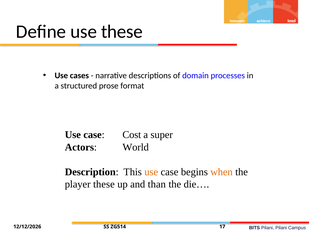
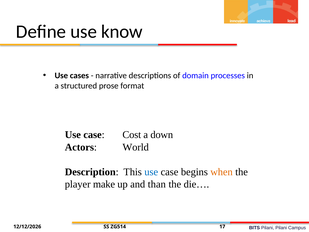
use these: these -> know (122, 32)
super: super -> down (162, 135)
use colour: orange -> blue (151, 172)
player these: these -> make (104, 184)
